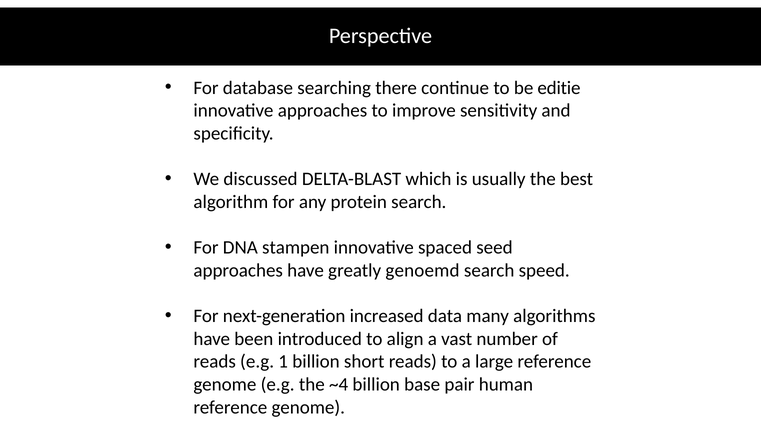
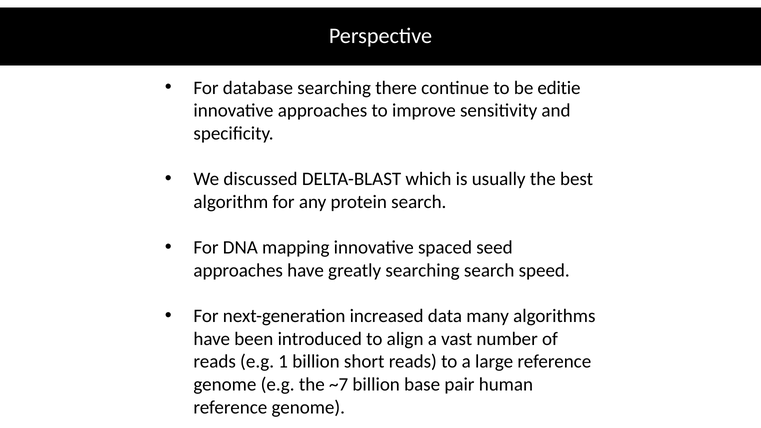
stampen: stampen -> mapping (296, 248)
greatly genoemd: genoemd -> searching (423, 270)
~4: ~4 -> ~7 (339, 385)
